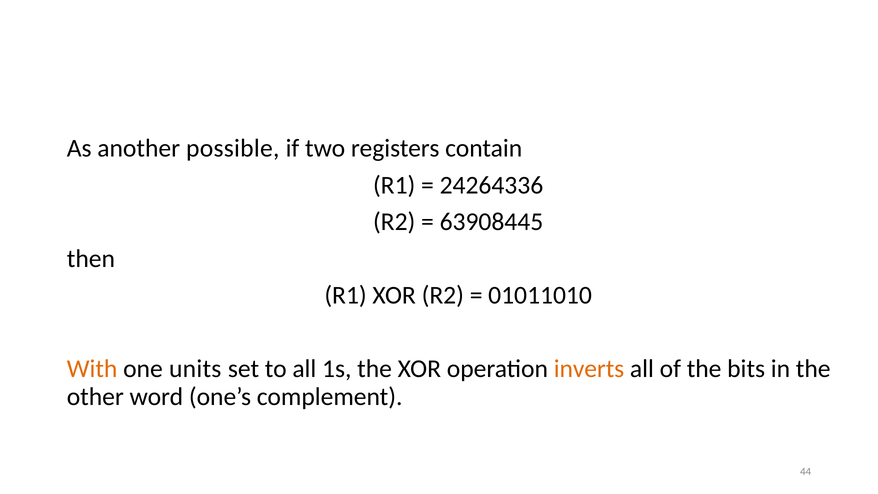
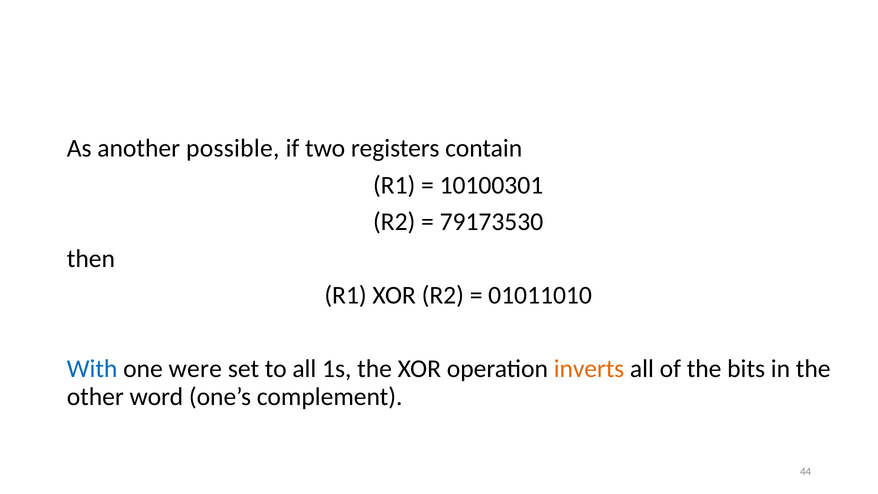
24264336: 24264336 -> 10100301 (491, 185)
63908445: 63908445 -> 79173530 (491, 222)
With colour: orange -> blue (92, 369)
units: units -> were (195, 369)
